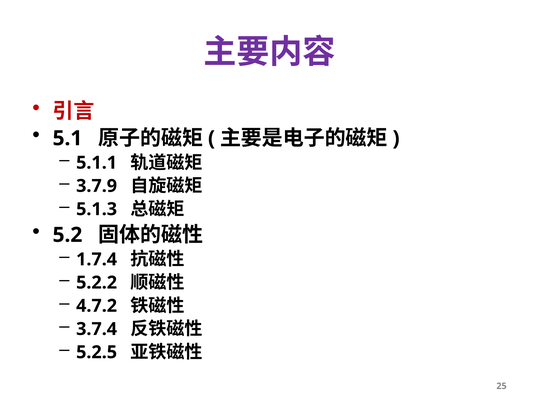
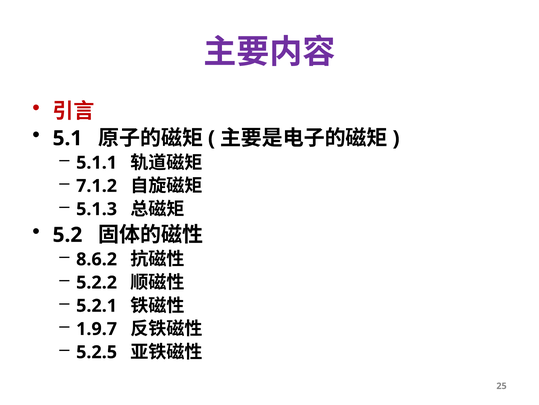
3.7.9: 3.7.9 -> 7.1.2 (97, 186)
1.7.4: 1.7.4 -> 8.6.2 (97, 259)
4.7.2: 4.7.2 -> 5.2.1 (97, 305)
3.7.4: 3.7.4 -> 1.9.7 (97, 328)
